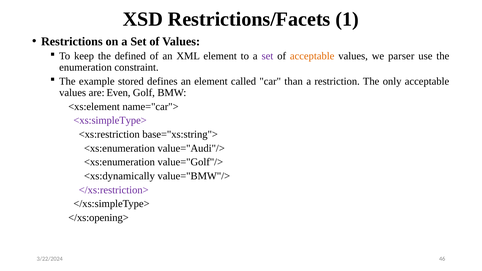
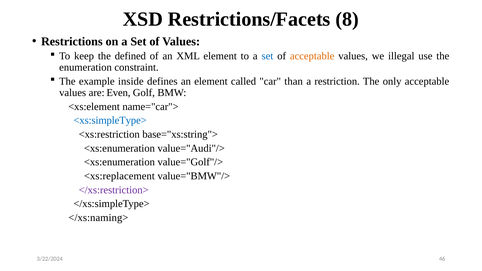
1: 1 -> 8 (347, 19)
set colour: purple -> blue (267, 56)
parser: parser -> illegal (401, 56)
stored: stored -> inside (131, 81)
<xs:simpleType> colour: purple -> blue (110, 121)
<xs:dynamically: <xs:dynamically -> <xs:replacement (119, 176)
</xs:opening>: </xs:opening> -> </xs:naming> (98, 218)
